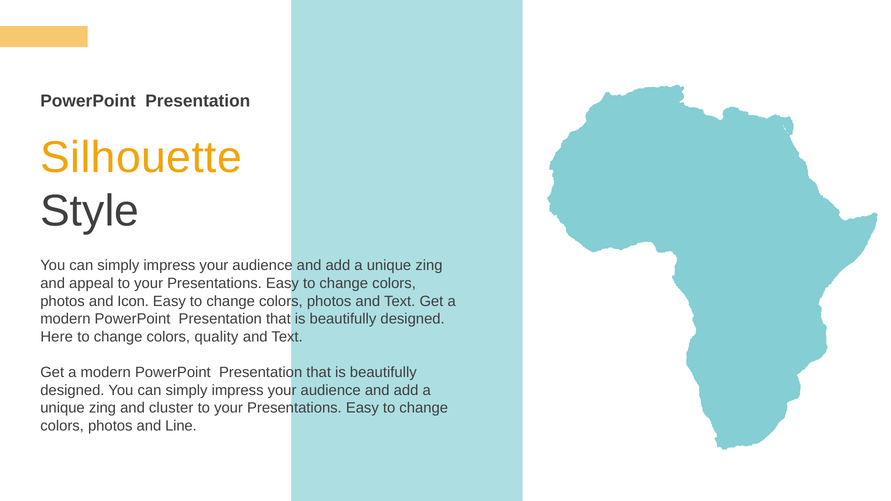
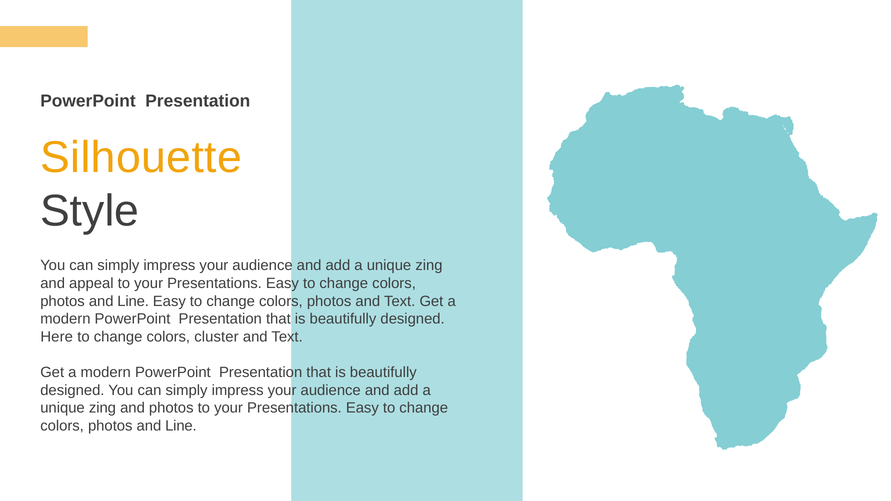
Icon: Icon -> Line (133, 301)
quality: quality -> cluster (216, 337)
and cluster: cluster -> photos (171, 408)
